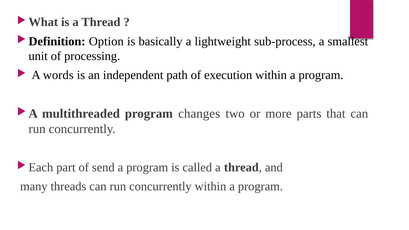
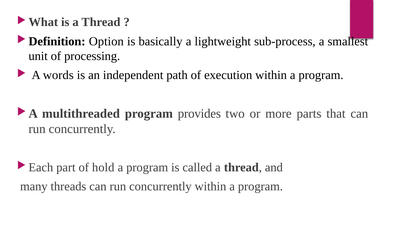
changes: changes -> provides (199, 114)
send: send -> hold (103, 167)
